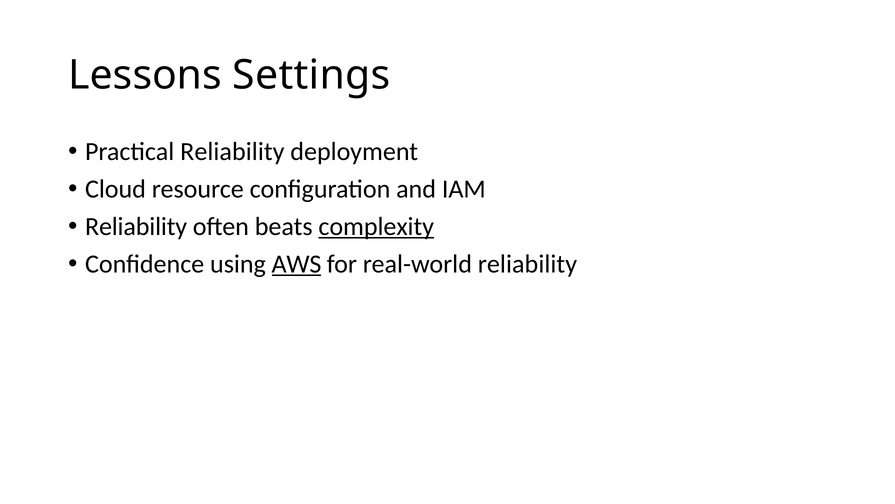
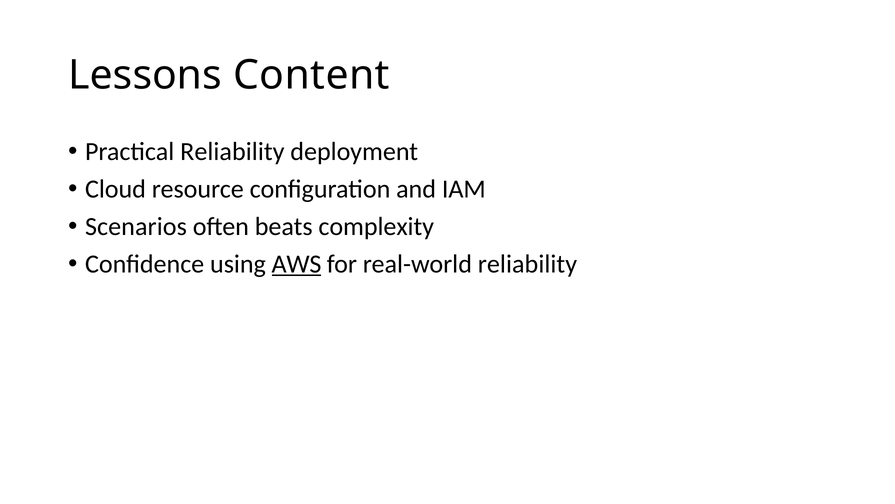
Settings: Settings -> Content (311, 75)
Reliability: Reliability -> Scenarios (136, 226)
complexity underline: present -> none (376, 226)
